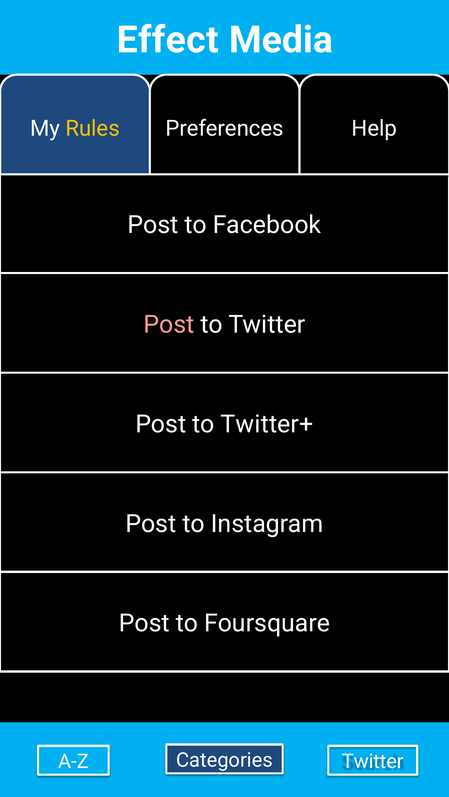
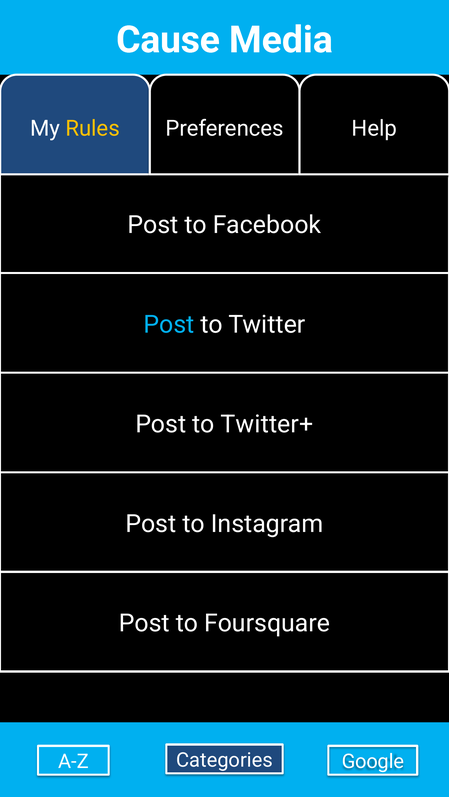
Effect: Effect -> Cause (168, 40)
Post colour: pink -> light blue (169, 325)
Twitter: Twitter -> Google (373, 763)
